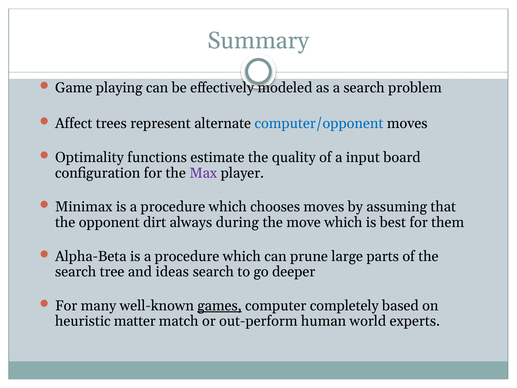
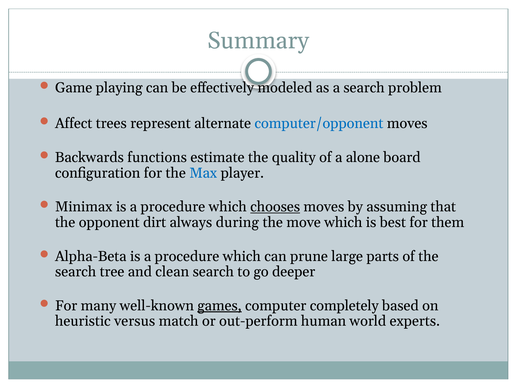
Optimality: Optimality -> Backwards (89, 157)
input: input -> alone (363, 157)
Max colour: purple -> blue (203, 173)
chooses underline: none -> present (275, 207)
ideas: ideas -> clean (172, 272)
matter: matter -> versus (135, 321)
